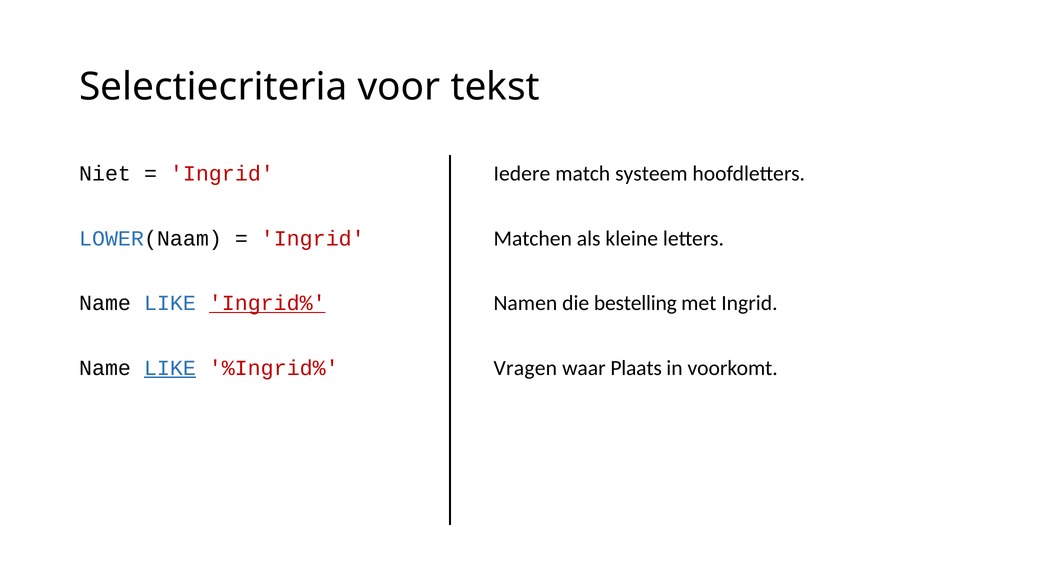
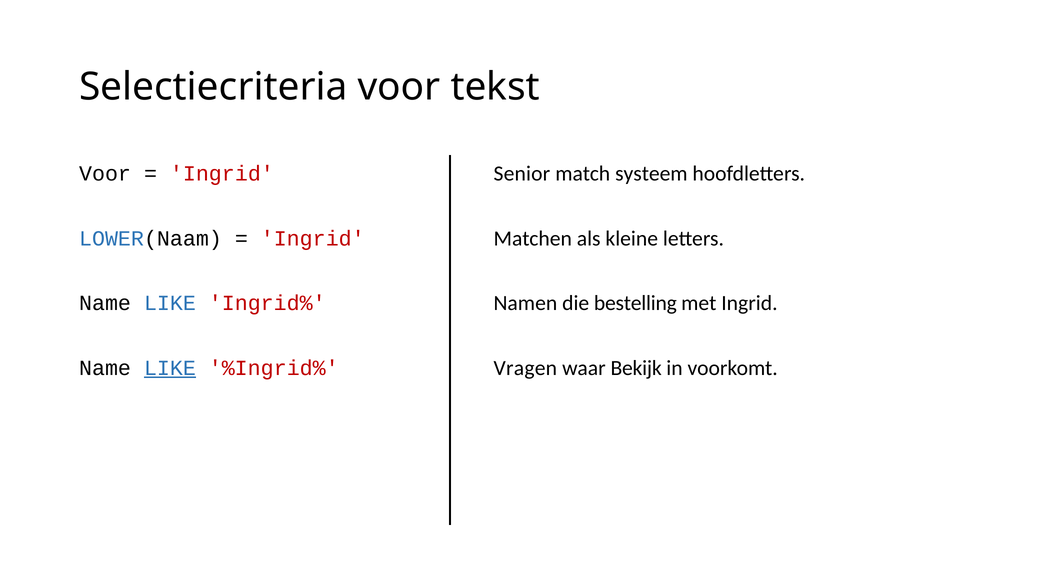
Iedere: Iedere -> Senior (522, 174)
Niet: Niet -> Voor (105, 174)
Ingrid% underline: present -> none (267, 303)
Plaats: Plaats -> Bekijk (636, 368)
